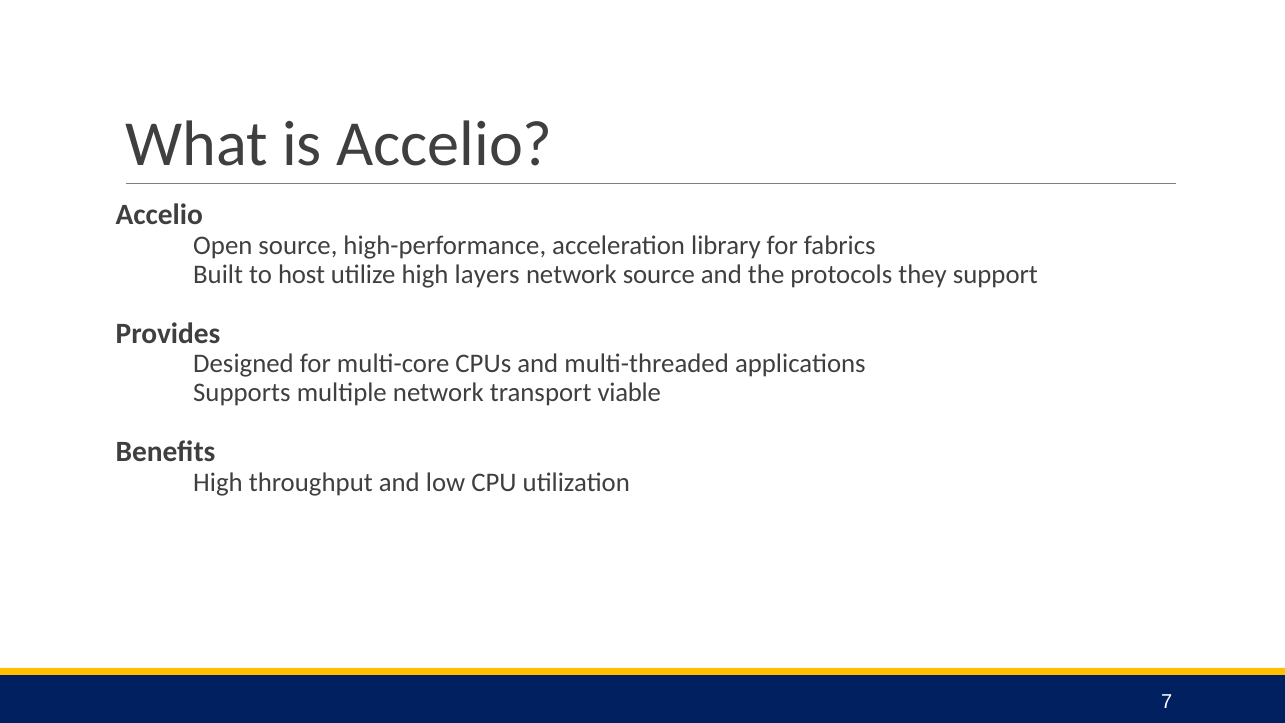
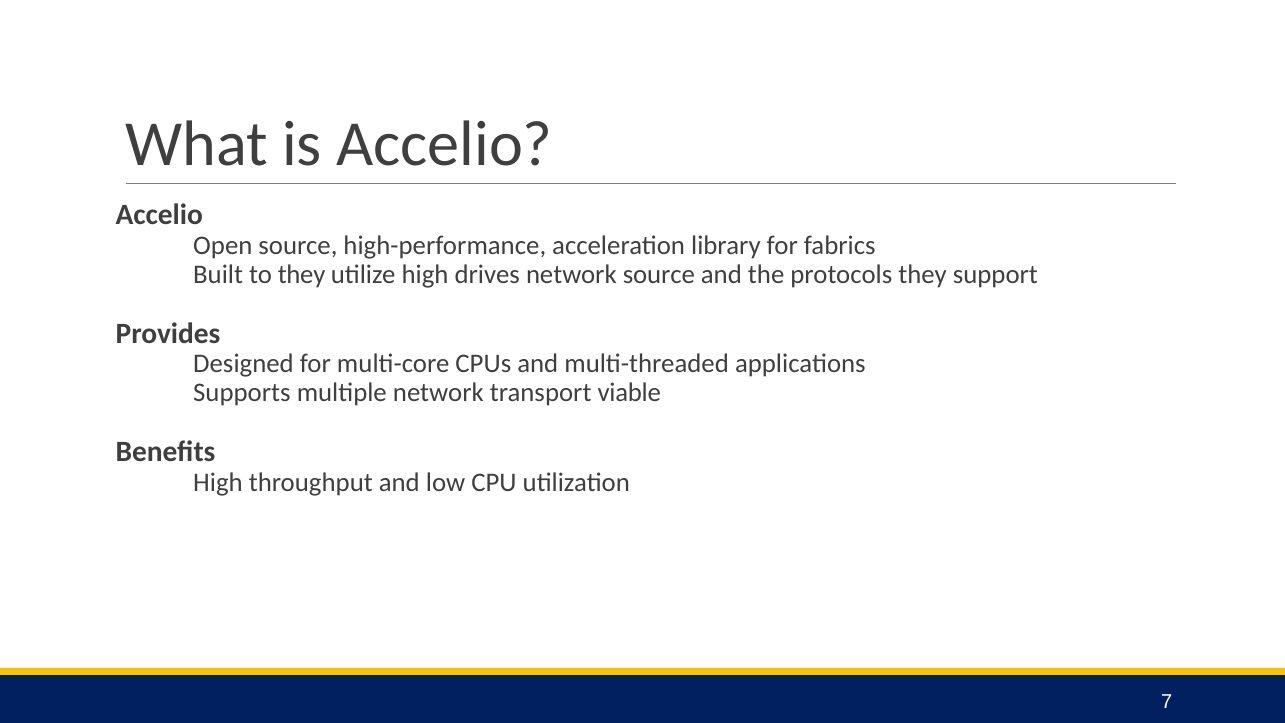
to host: host -> they (302, 274)
layers: layers -> drives (487, 274)
